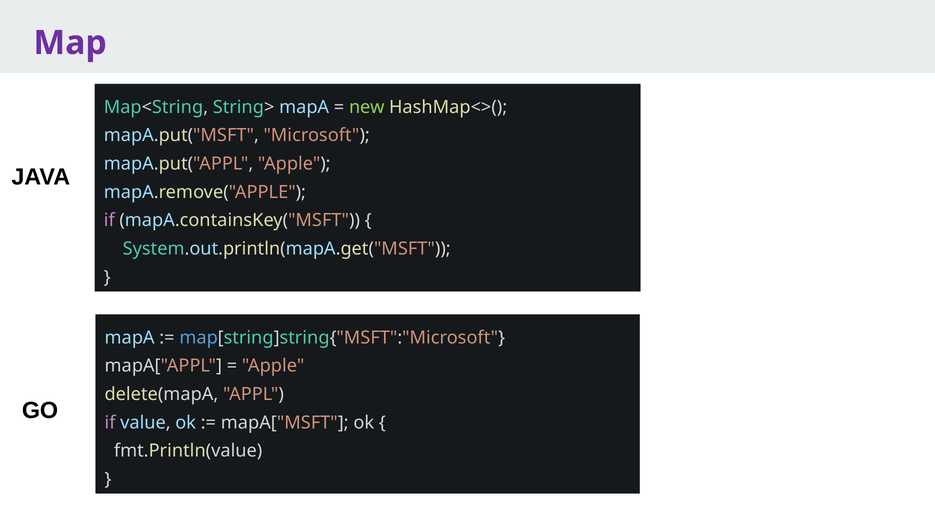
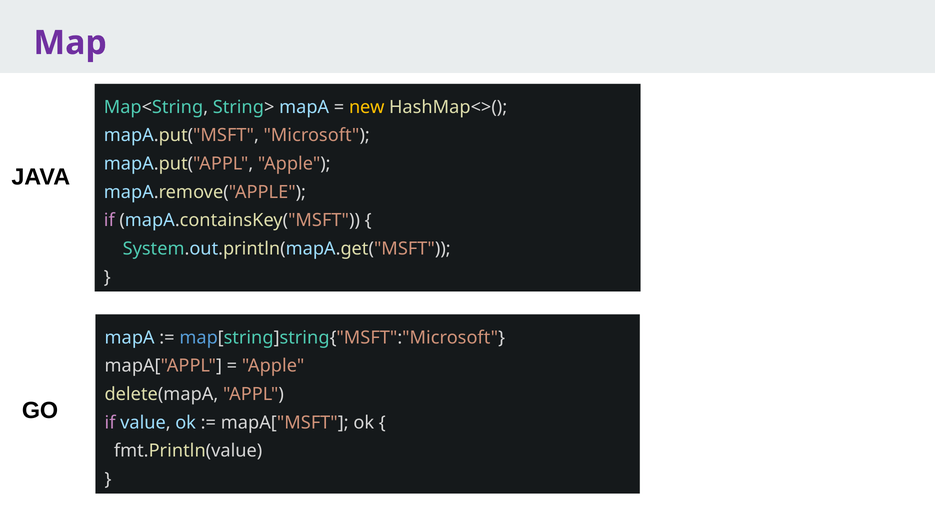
new colour: light green -> yellow (367, 107)
